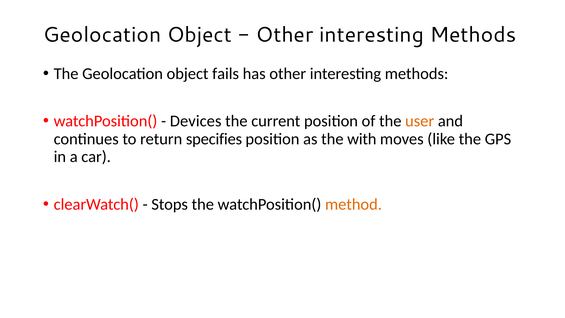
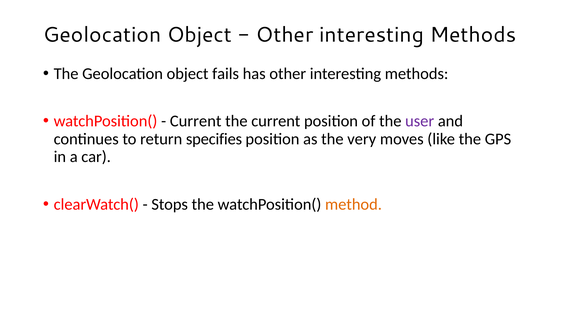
Devices: Devices -> Current (196, 121)
user colour: orange -> purple (420, 121)
with: with -> very (362, 139)
